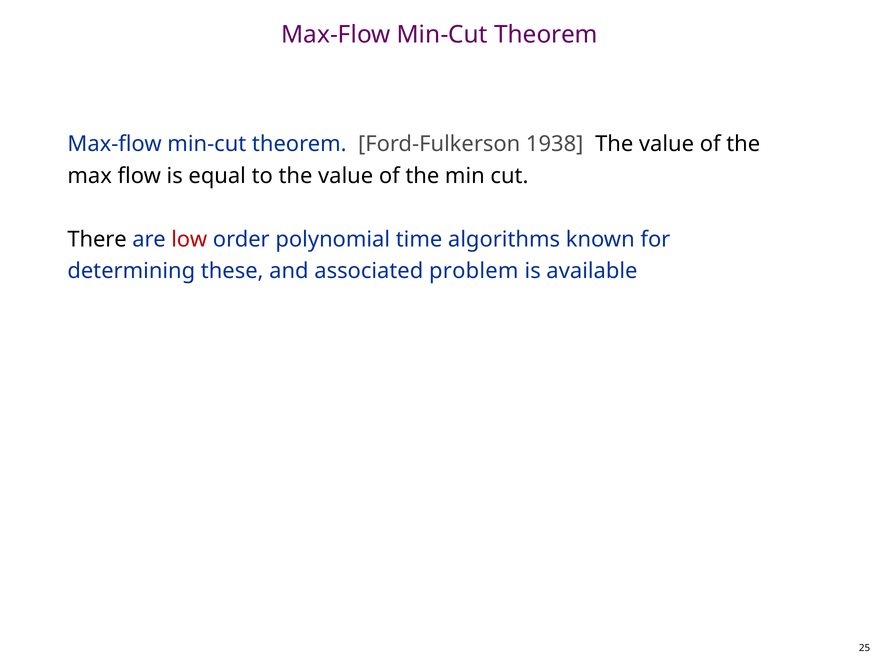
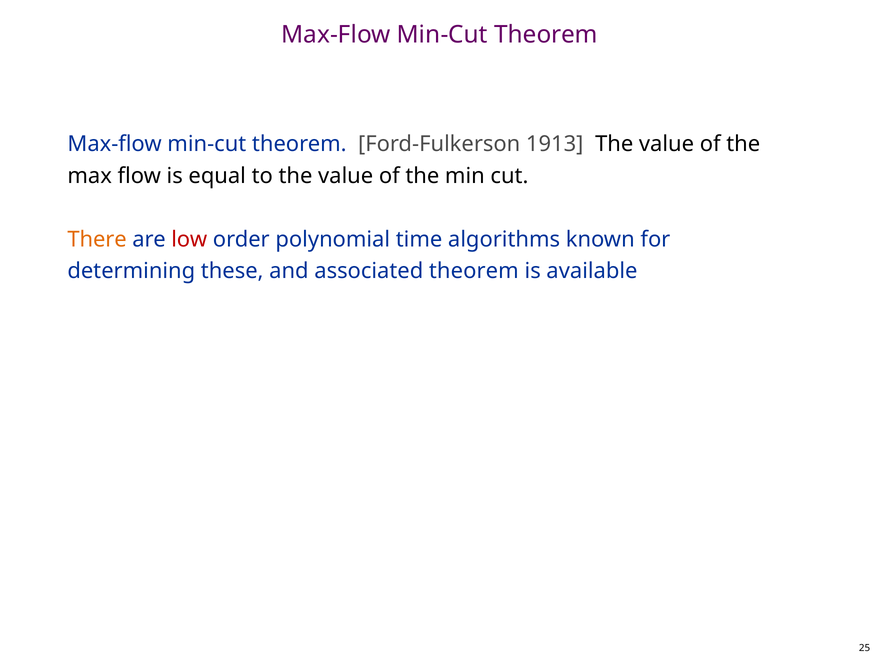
1938: 1938 -> 1913 (555, 144)
There colour: black -> orange (97, 239)
associated problem: problem -> theorem (474, 271)
